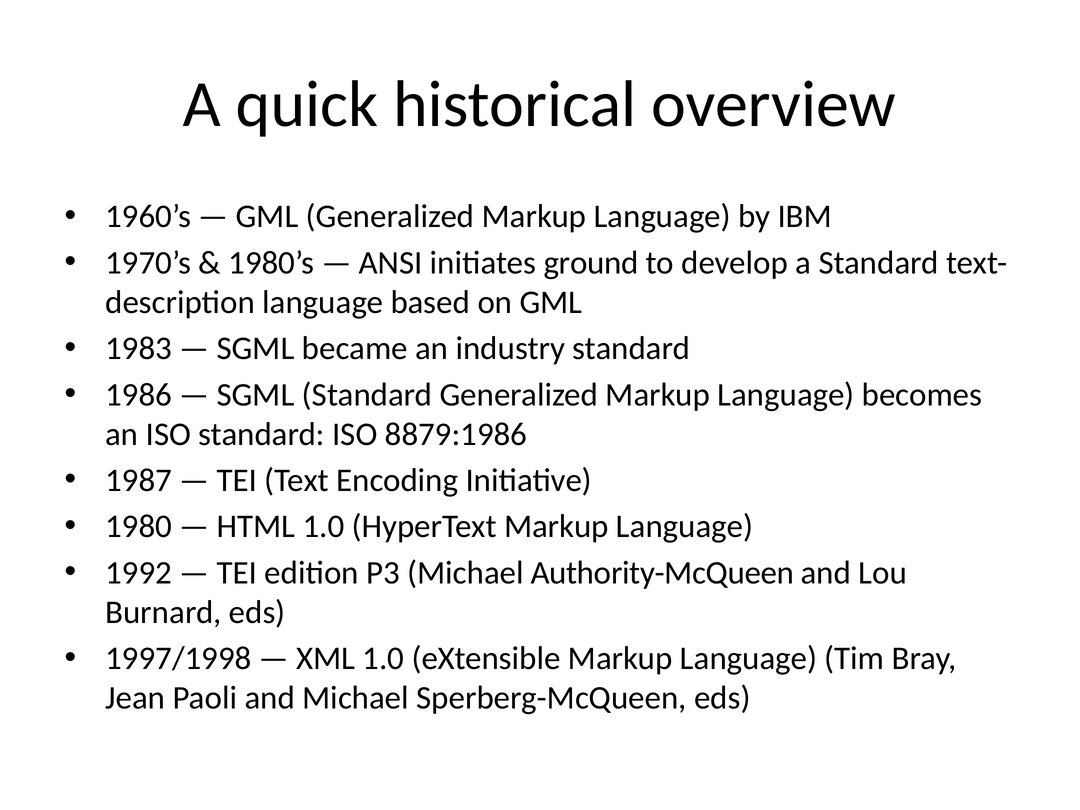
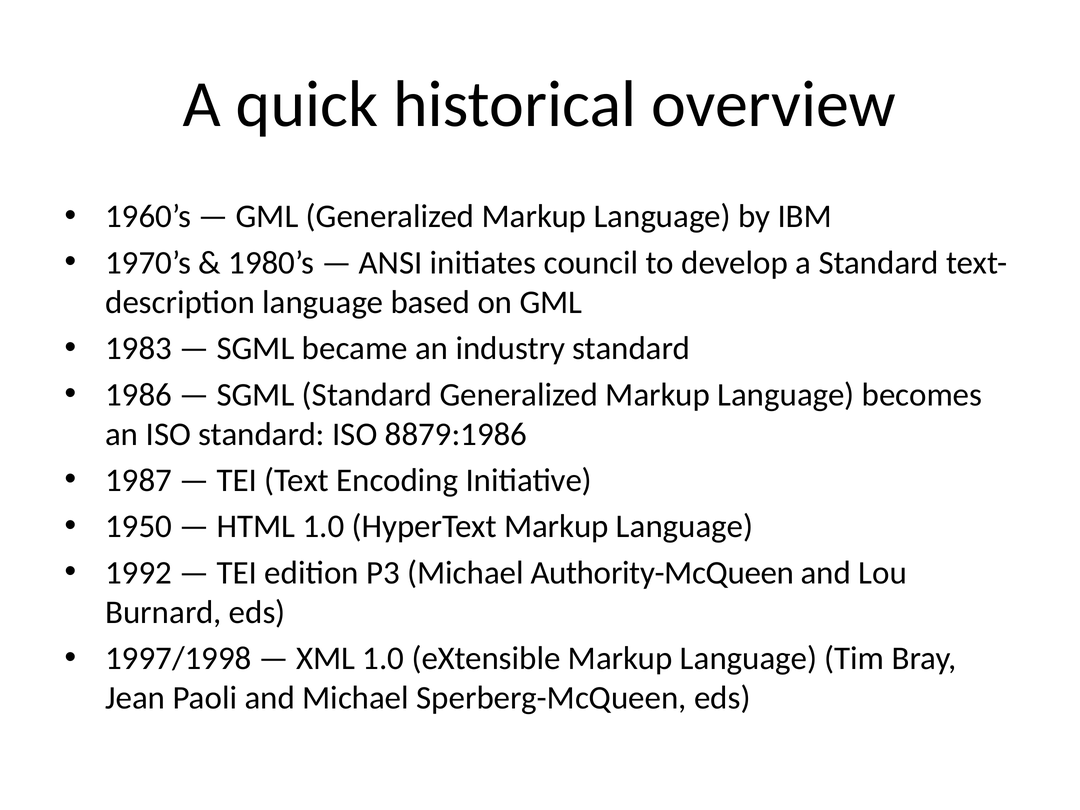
ground: ground -> council (591, 263)
1980: 1980 -> 1950 (139, 527)
